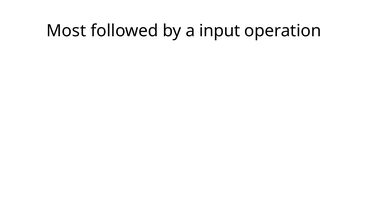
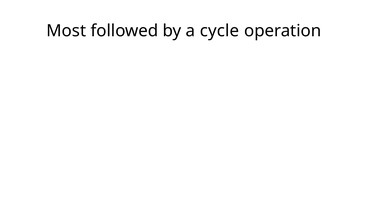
input: input -> cycle (219, 31)
